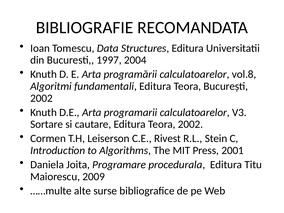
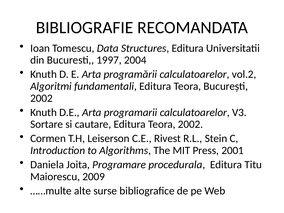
vol.8: vol.8 -> vol.2 (244, 74)
